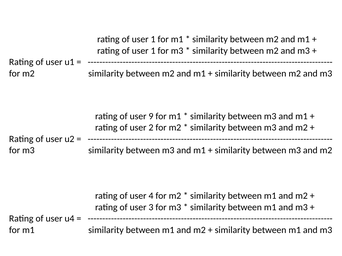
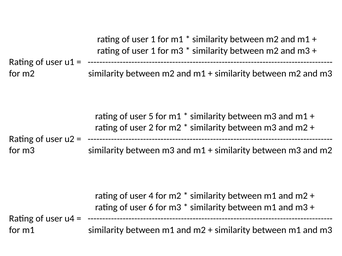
9: 9 -> 5 (151, 116)
3: 3 -> 6 (151, 208)
